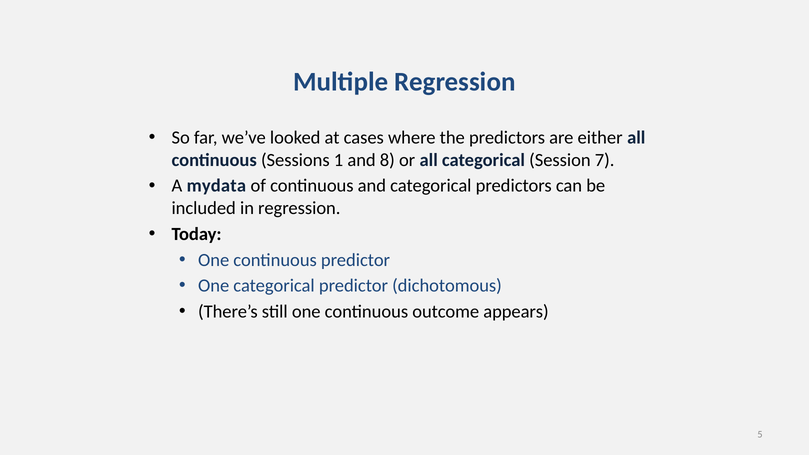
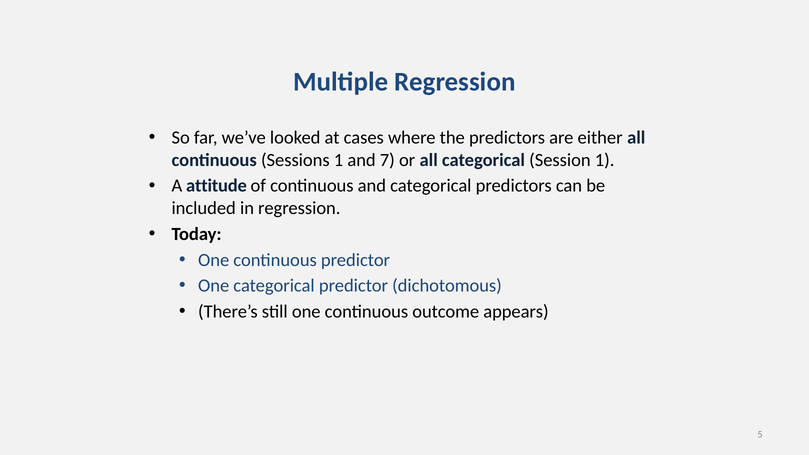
8: 8 -> 7 (387, 160)
Session 7: 7 -> 1 (605, 160)
mydata: mydata -> attitude (217, 186)
